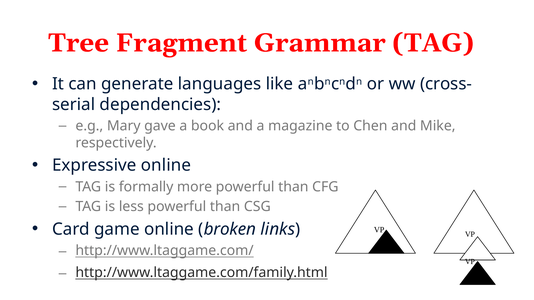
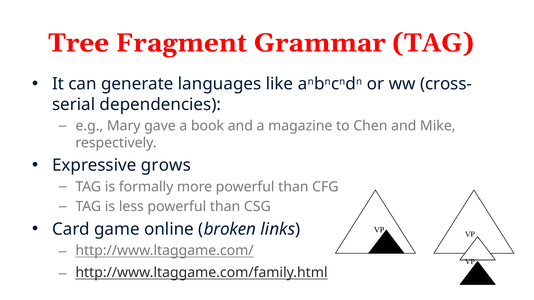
Expressive online: online -> grows (166, 166)
